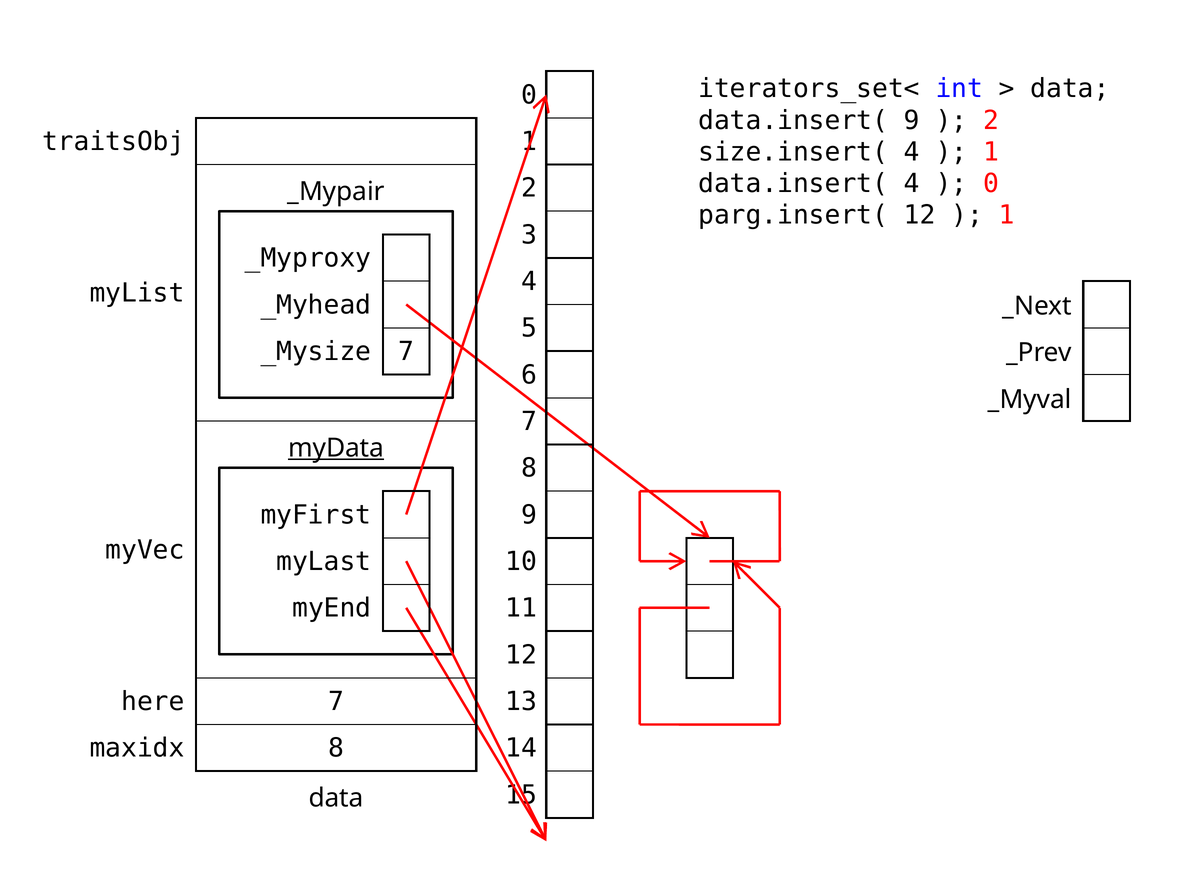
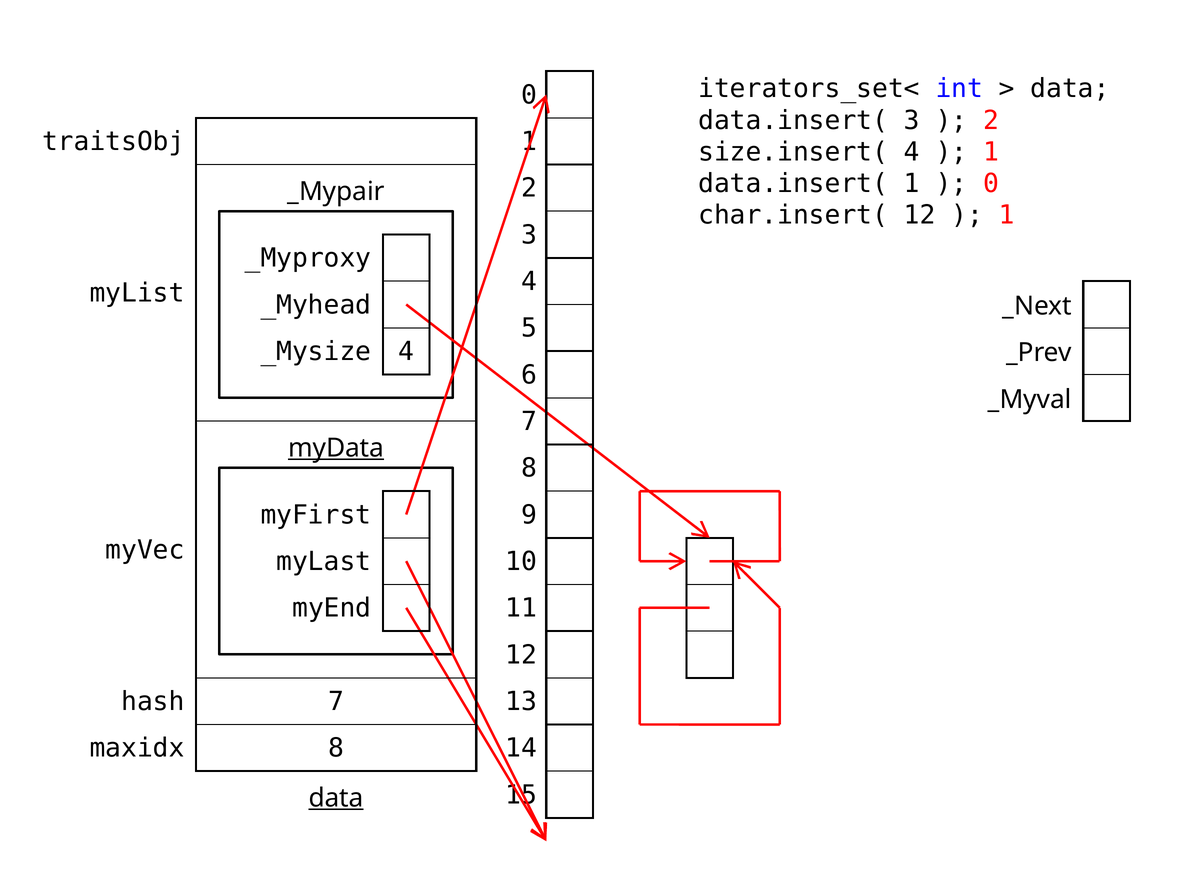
data.insert( 9: 9 -> 3 (912, 120)
data.insert( 4: 4 -> 1 (912, 184)
parg.insert(: parg.insert( -> char.insert( (793, 215)
7: 7 -> 4 (406, 352)
here: here -> hash (153, 702)
data underline: none -> present (336, 798)
